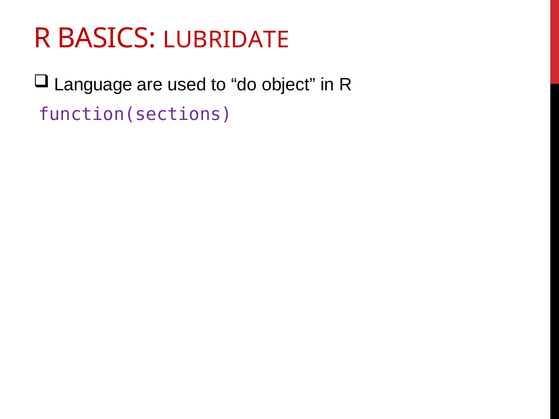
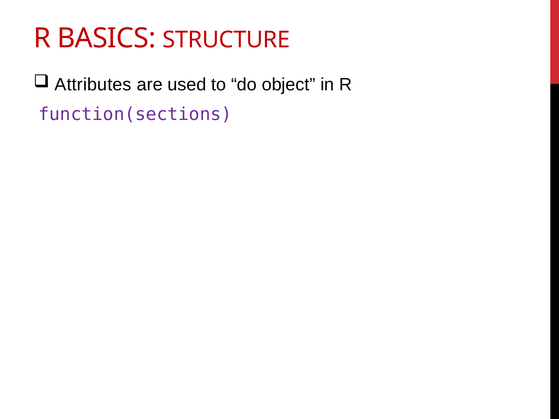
LUBRIDATE: LUBRIDATE -> STRUCTURE (226, 40)
Language: Language -> Attributes (93, 85)
